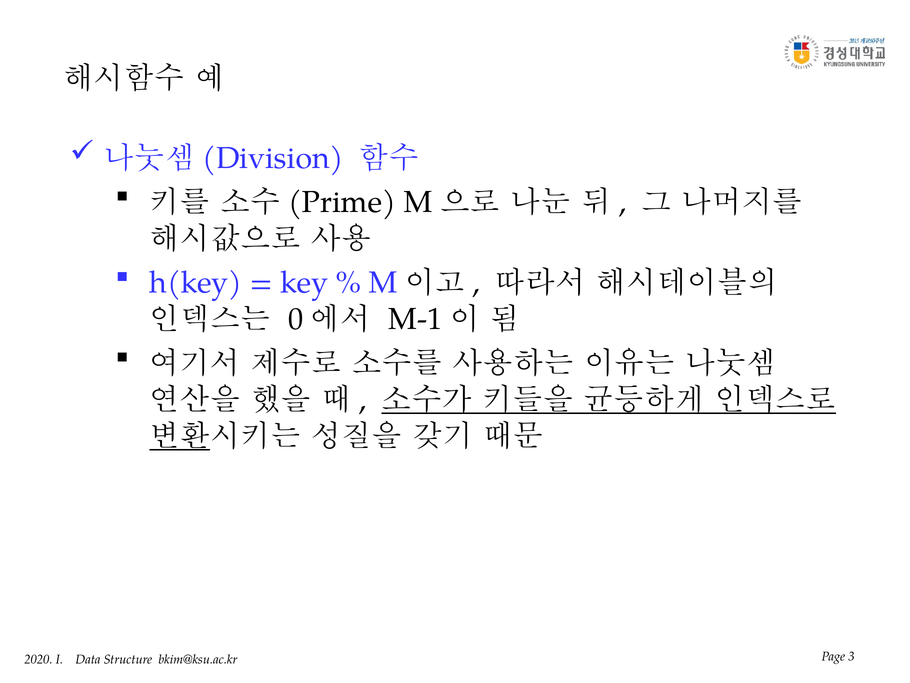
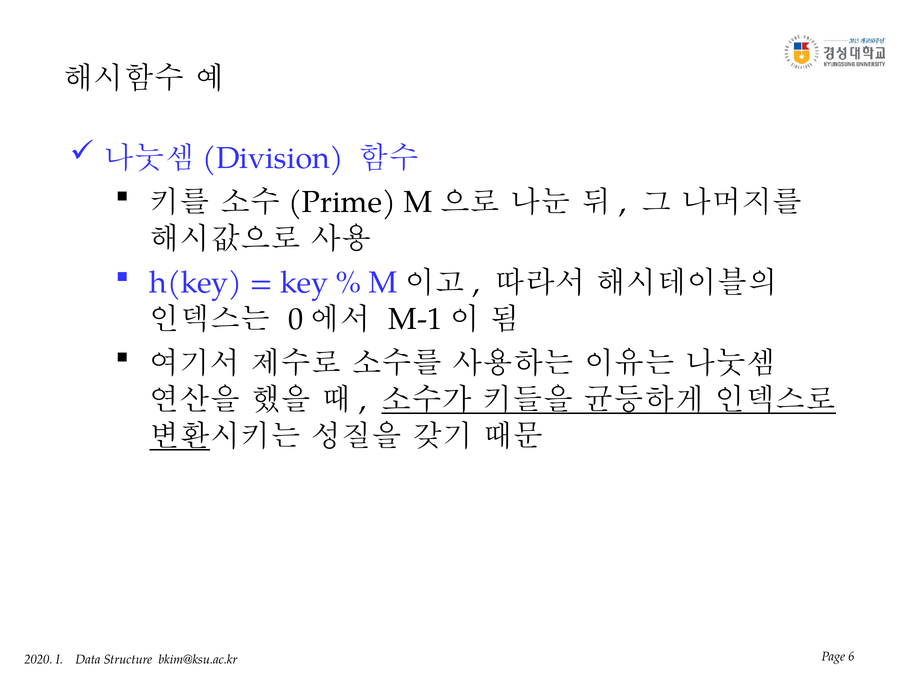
3: 3 -> 6 (851, 656)
